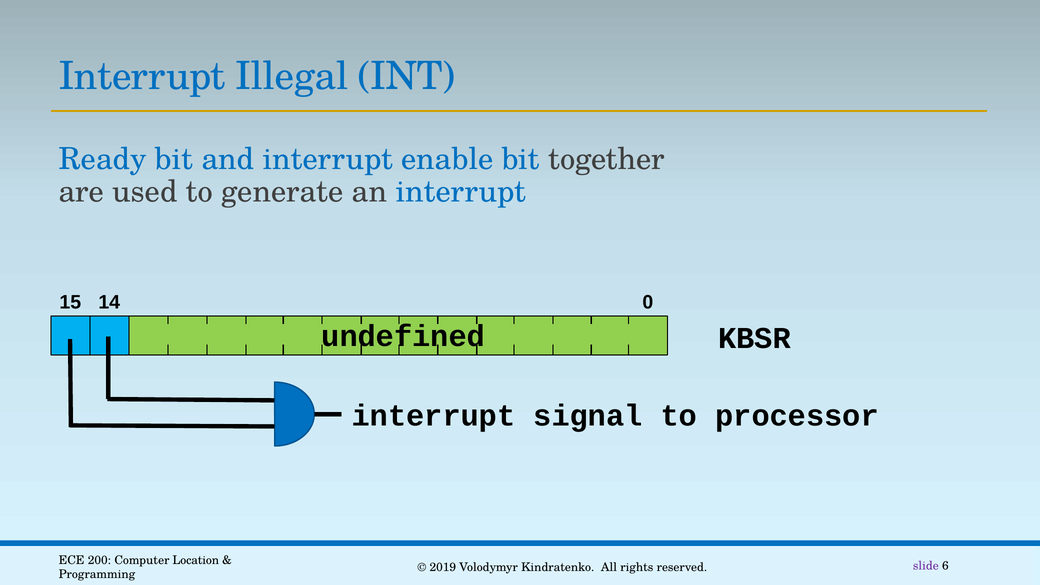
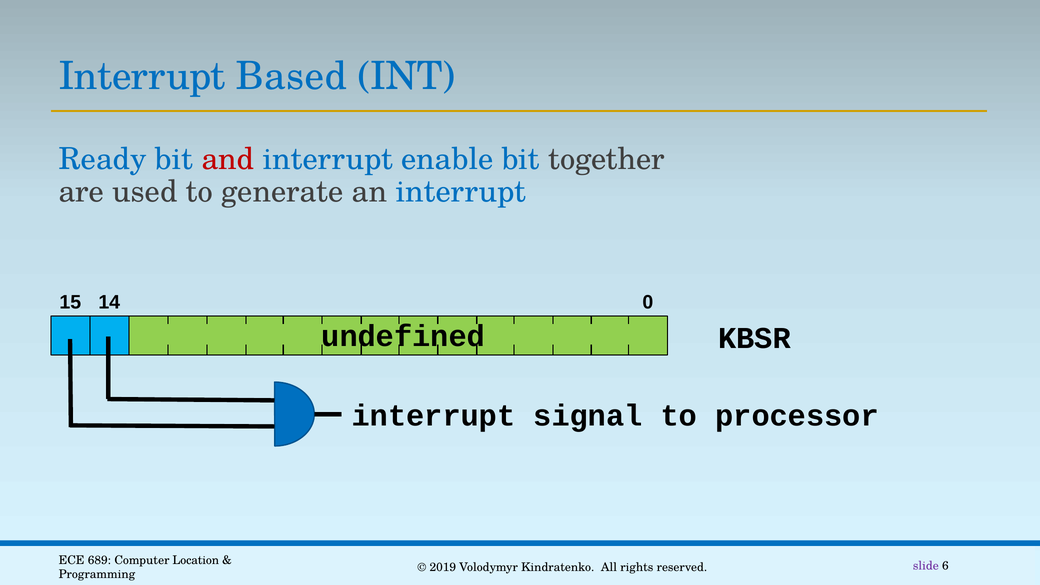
Illegal: Illegal -> Based (291, 76)
and colour: blue -> red (228, 159)
200: 200 -> 689 (99, 560)
